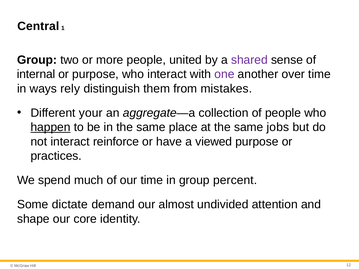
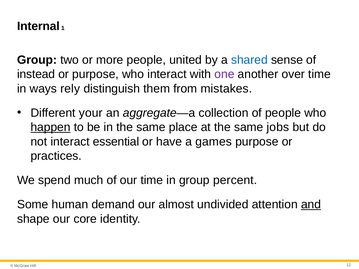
Central: Central -> Internal (38, 26)
shared colour: purple -> blue (249, 60)
internal: internal -> instead (36, 74)
reinforce: reinforce -> essential (116, 142)
viewed: viewed -> games (214, 142)
dictate: dictate -> human (70, 205)
and underline: none -> present (311, 205)
